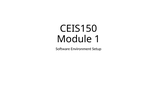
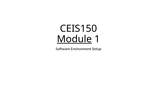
Module underline: none -> present (74, 39)
